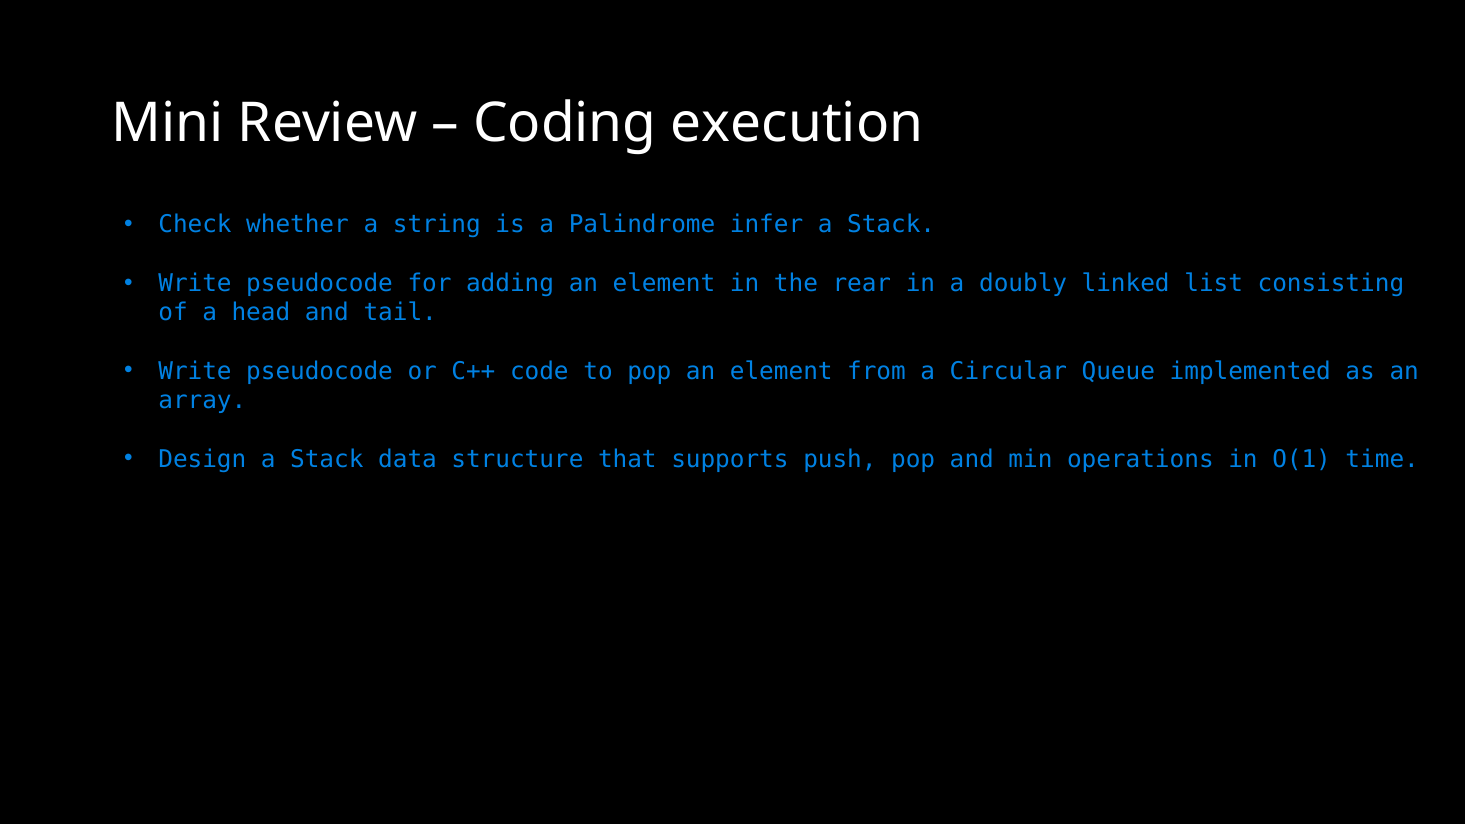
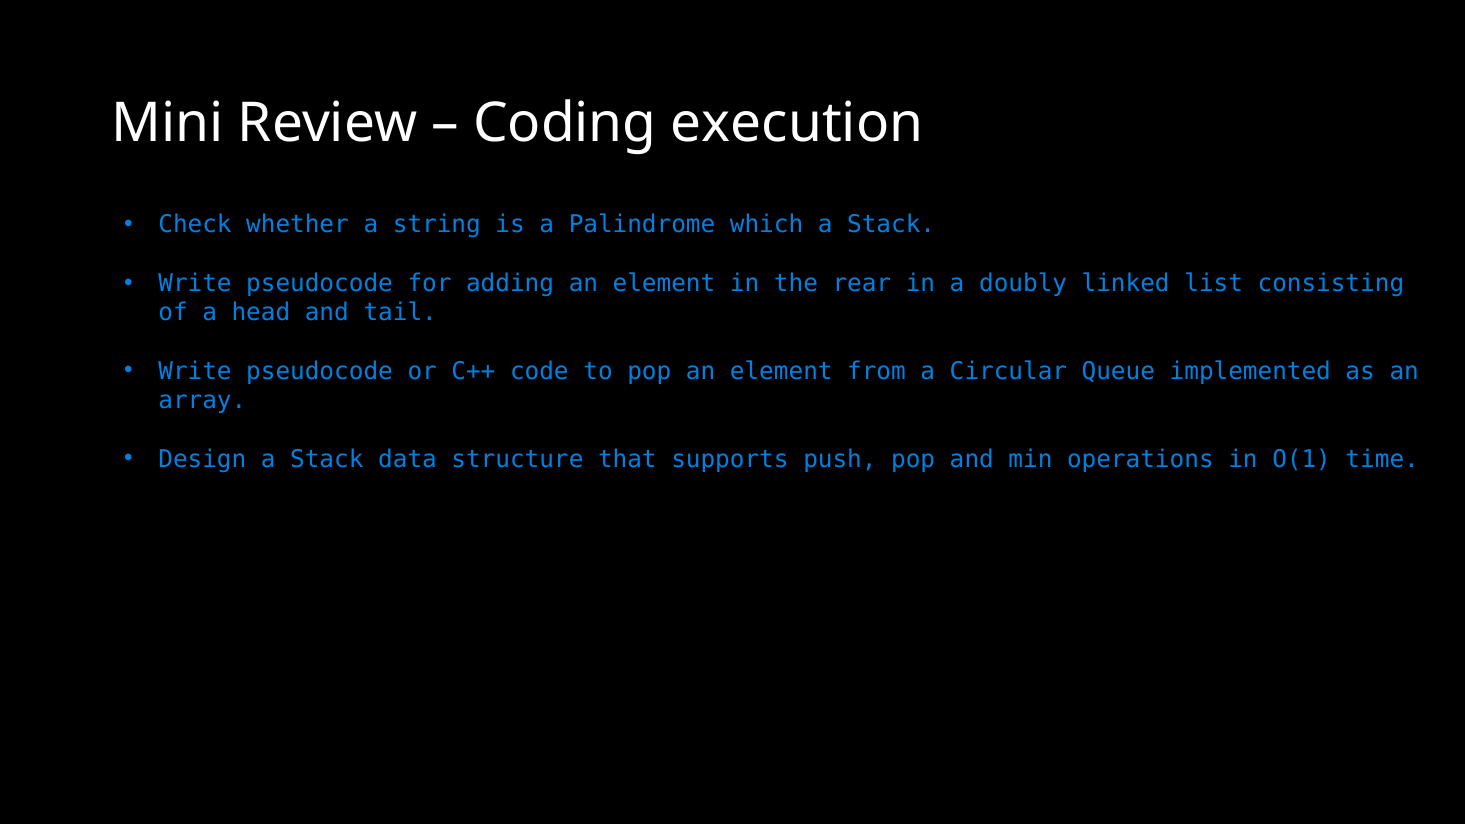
infer: infer -> which (767, 225)
